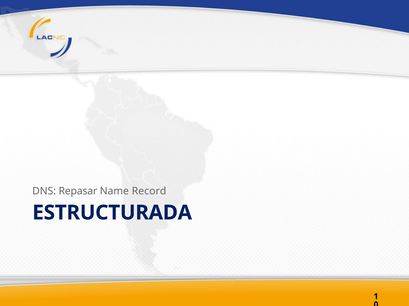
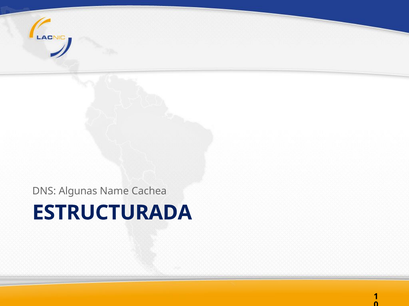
Repasar: Repasar -> Algunas (78, 192)
Record: Record -> Cachea (149, 192)
